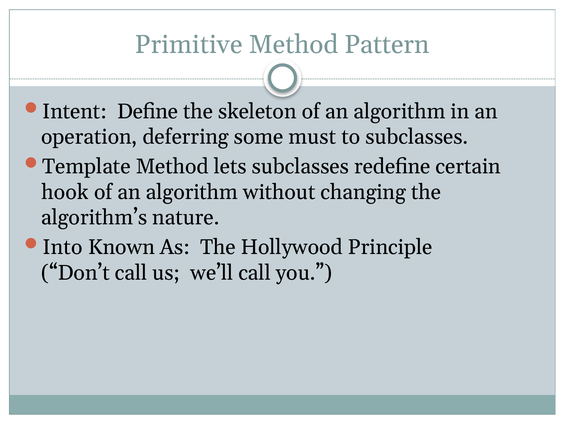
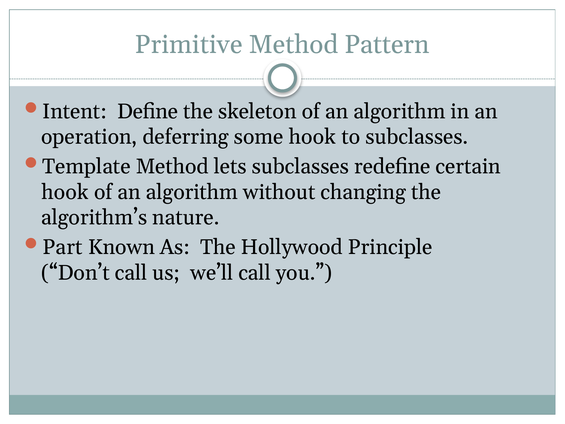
some must: must -> hook (312, 137)
Into: Into -> Part (62, 247)
